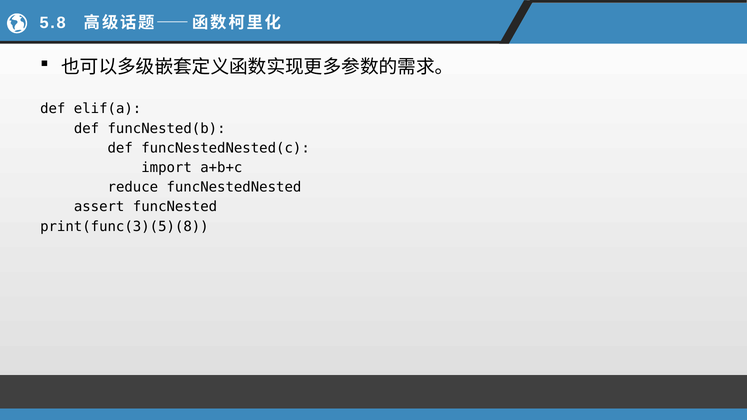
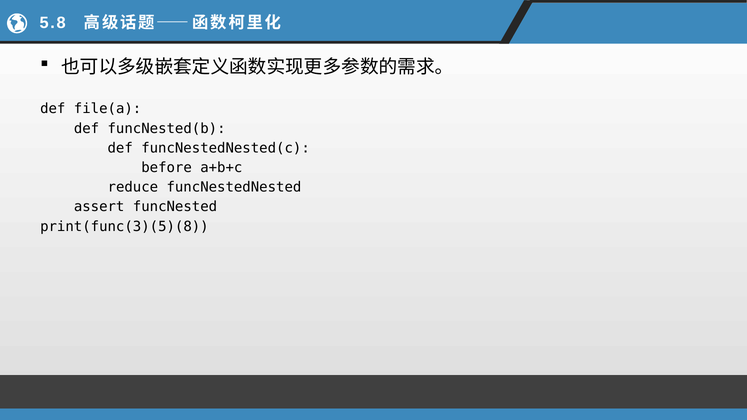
elif(a: elif(a -> file(a (108, 109)
import: import -> before (167, 168)
